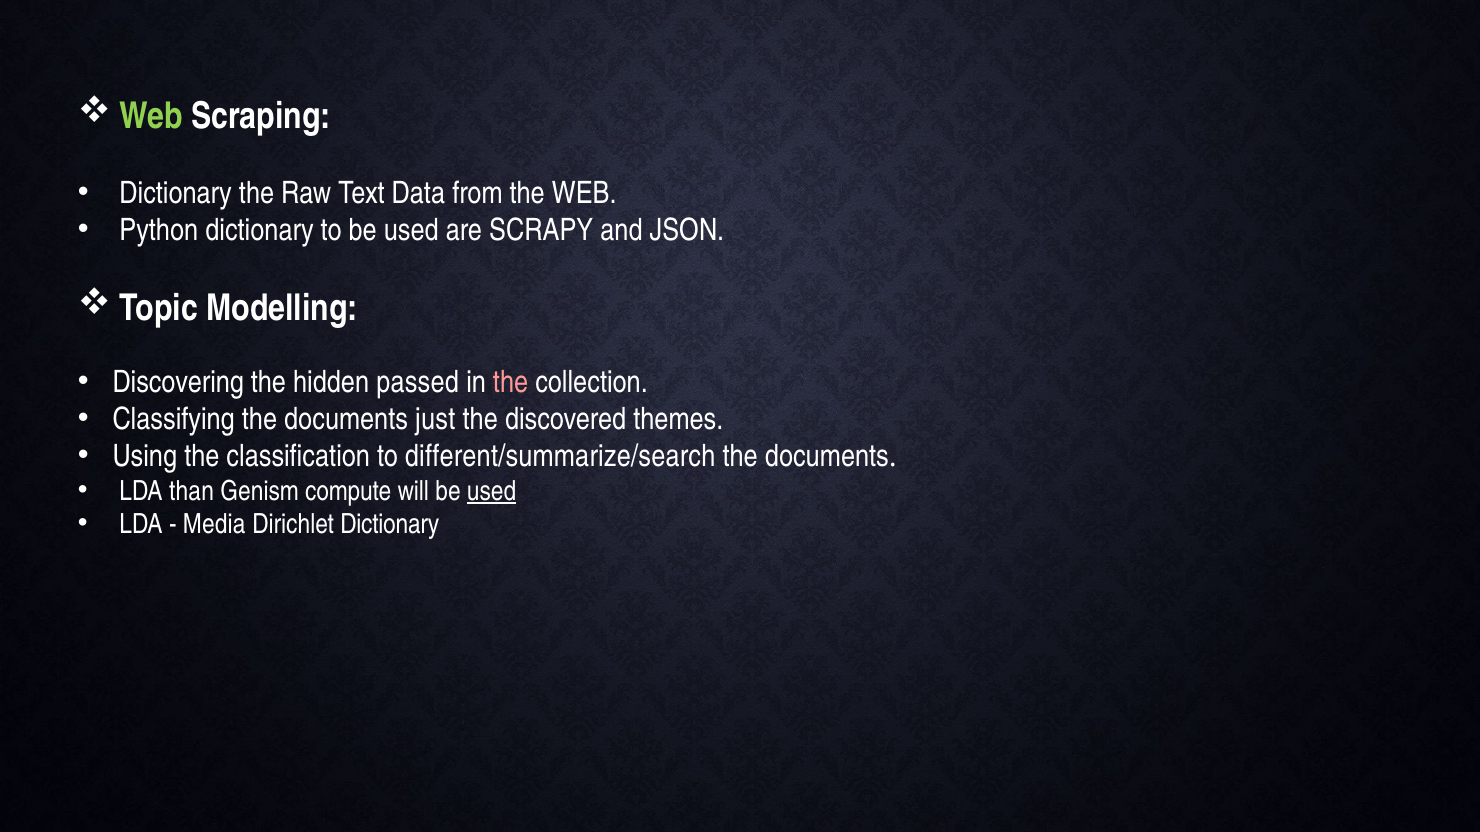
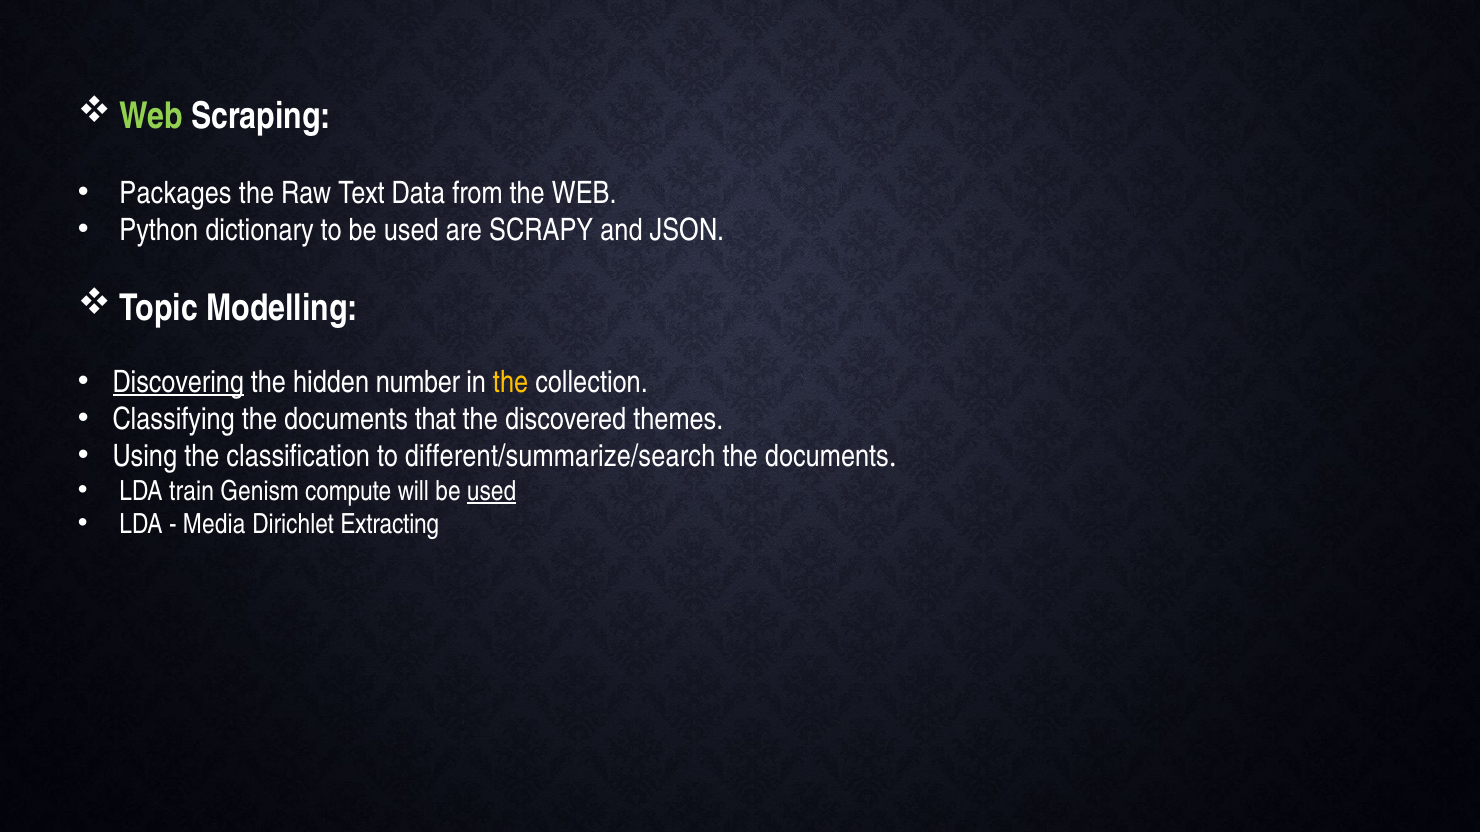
Dictionary: Dictionary -> Packages (176, 194)
Discovering underline: none -> present (178, 382)
passed: passed -> number (418, 382)
the colour: pink -> yellow (511, 382)
just: just -> that (436, 419)
than: than -> train (192, 491)
Dirichlet Dictionary: Dictionary -> Extracting (390, 525)
